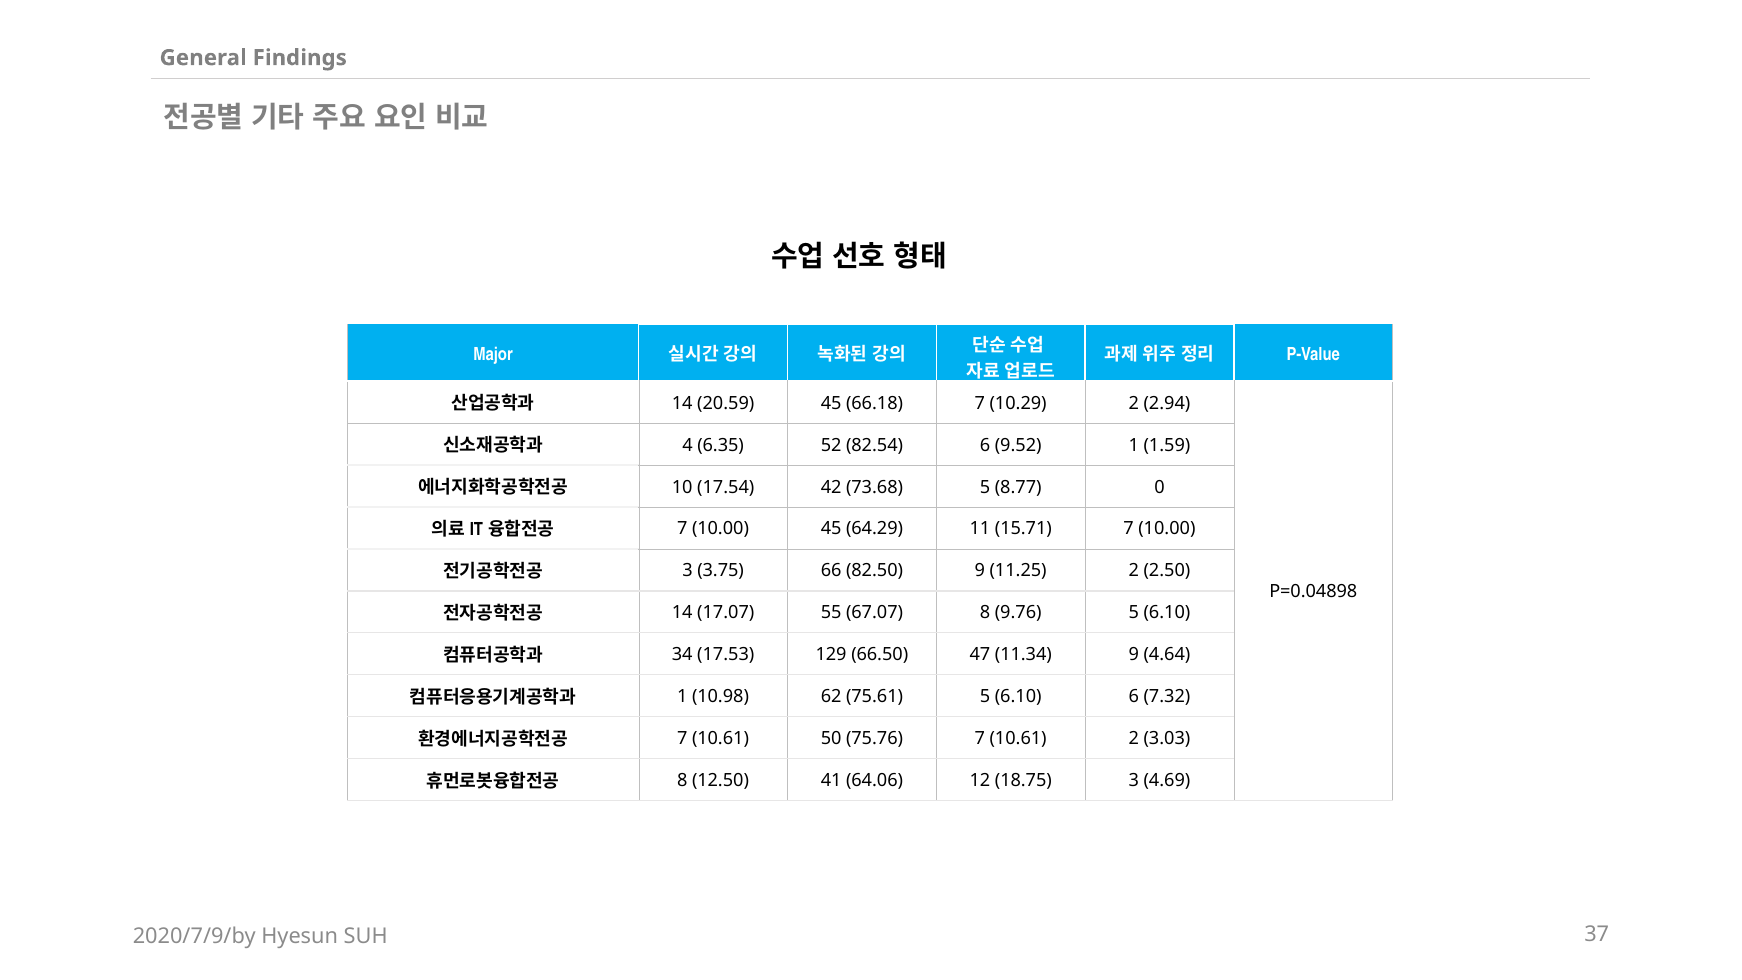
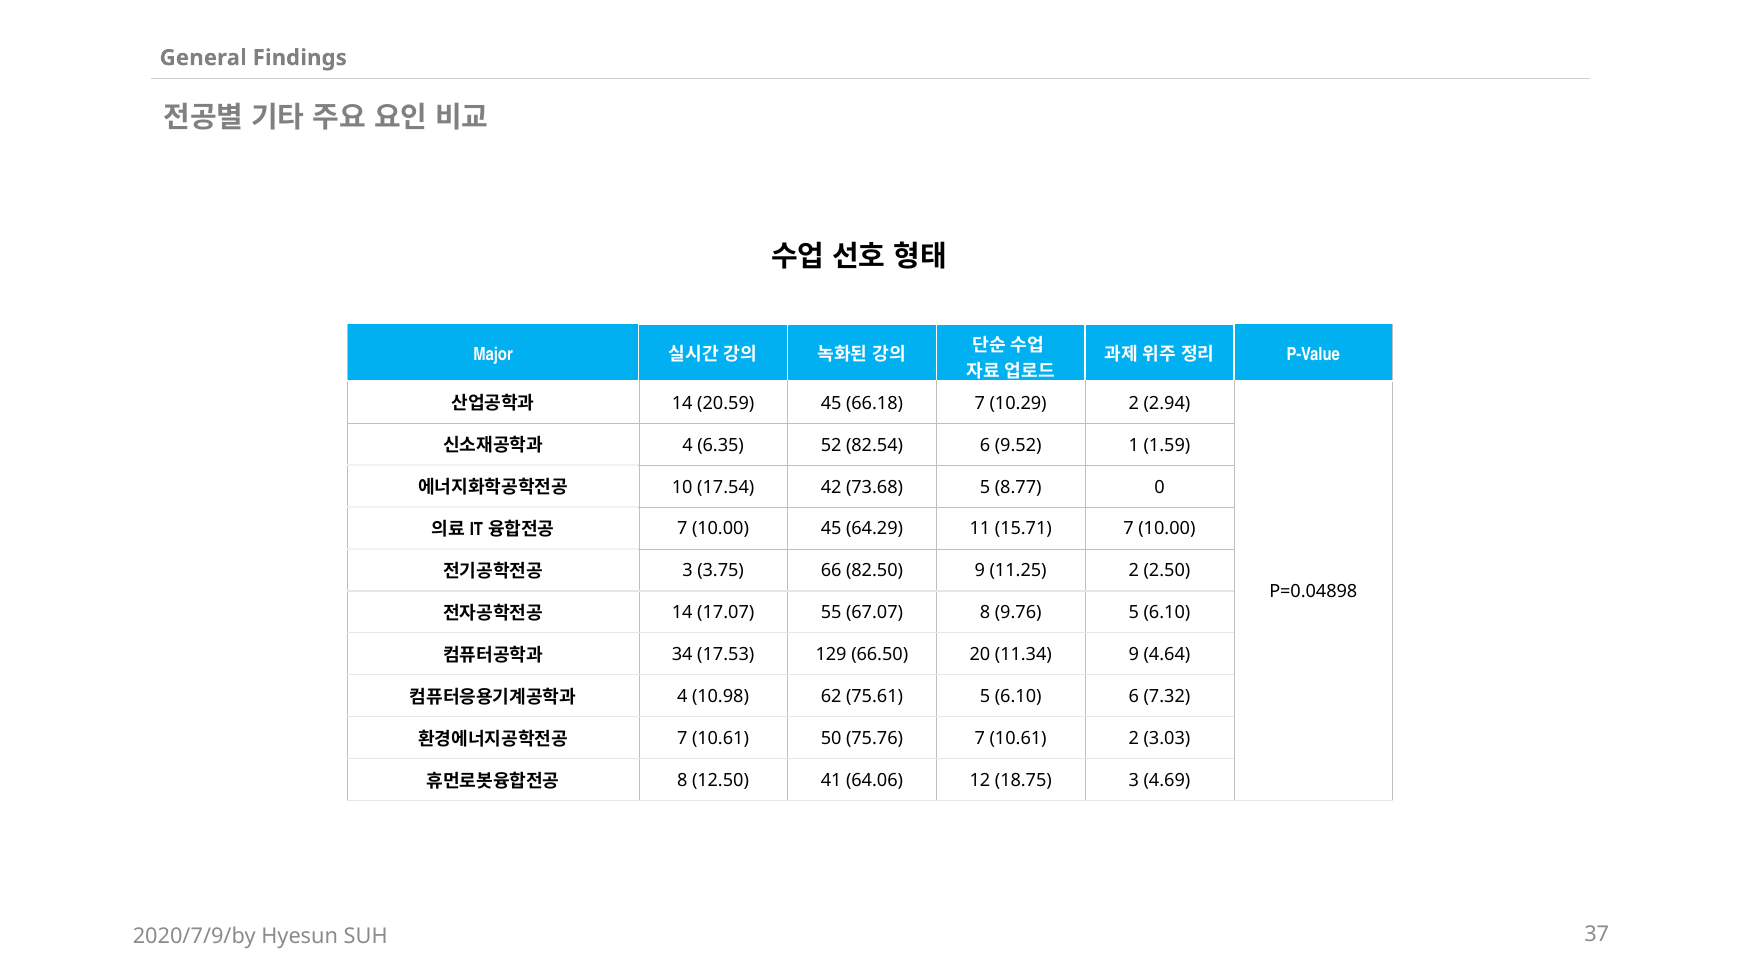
47: 47 -> 20 (980, 655)
1: 1 -> 4 (682, 697)
